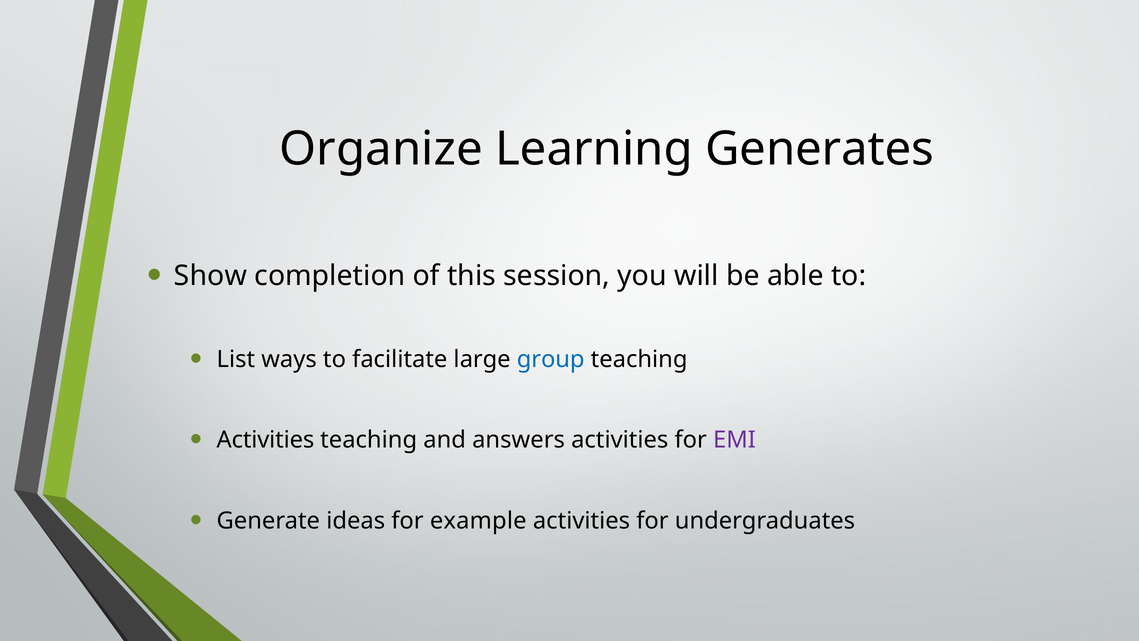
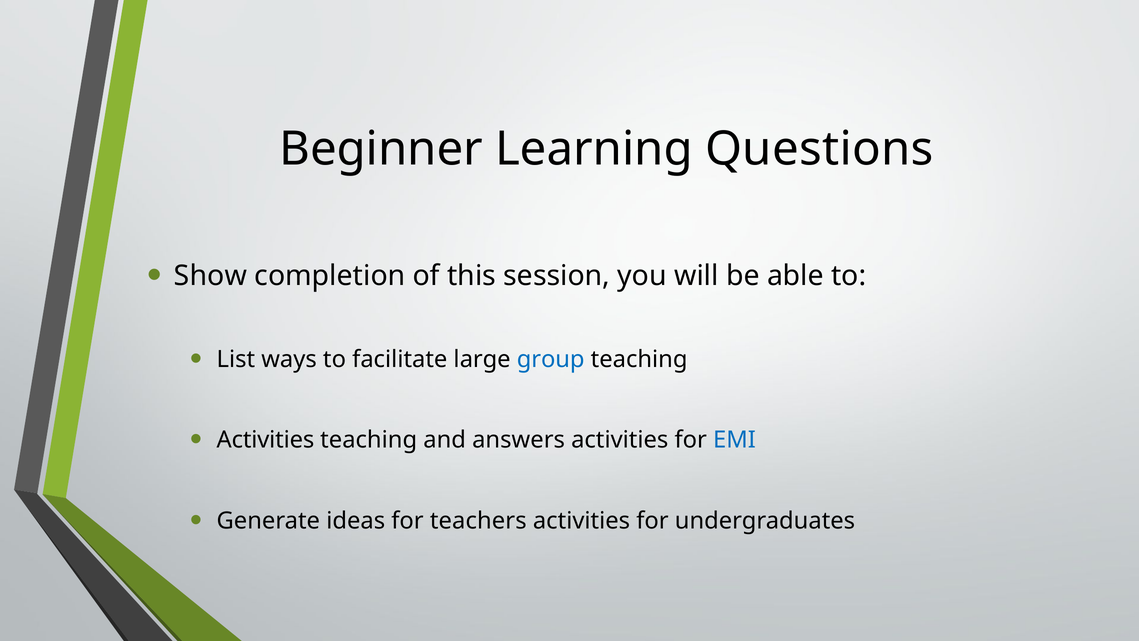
Organize: Organize -> Beginner (381, 149)
Generates: Generates -> Questions (819, 149)
EMI colour: purple -> blue (735, 440)
example: example -> teachers (478, 521)
